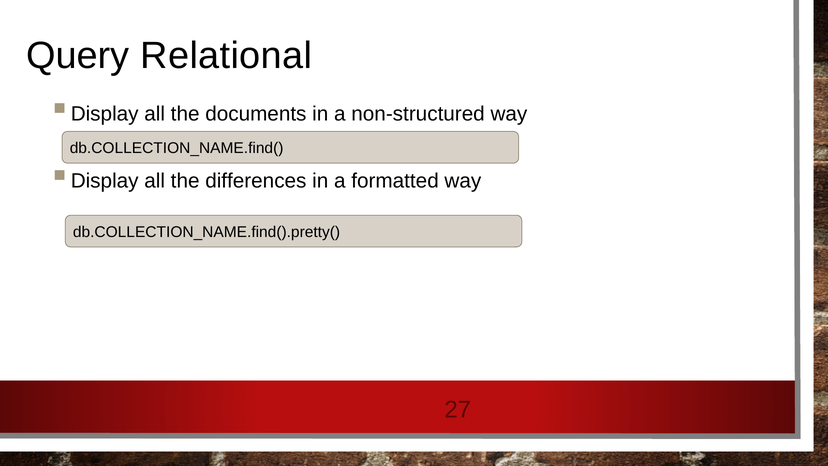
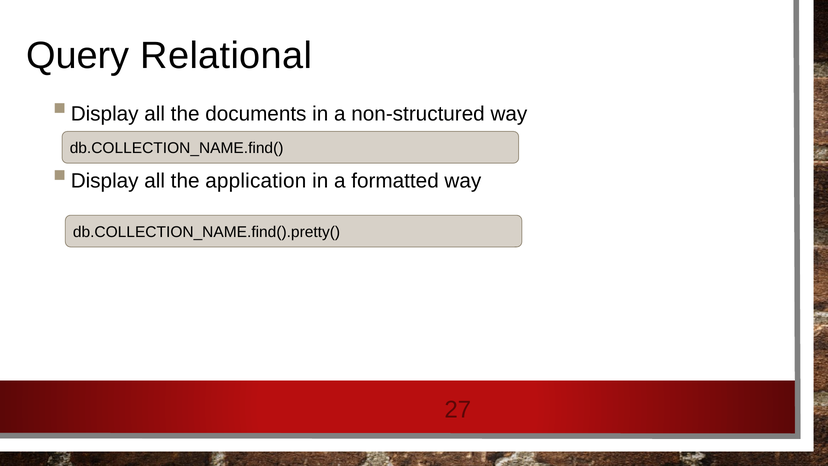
differences: differences -> application (256, 181)
